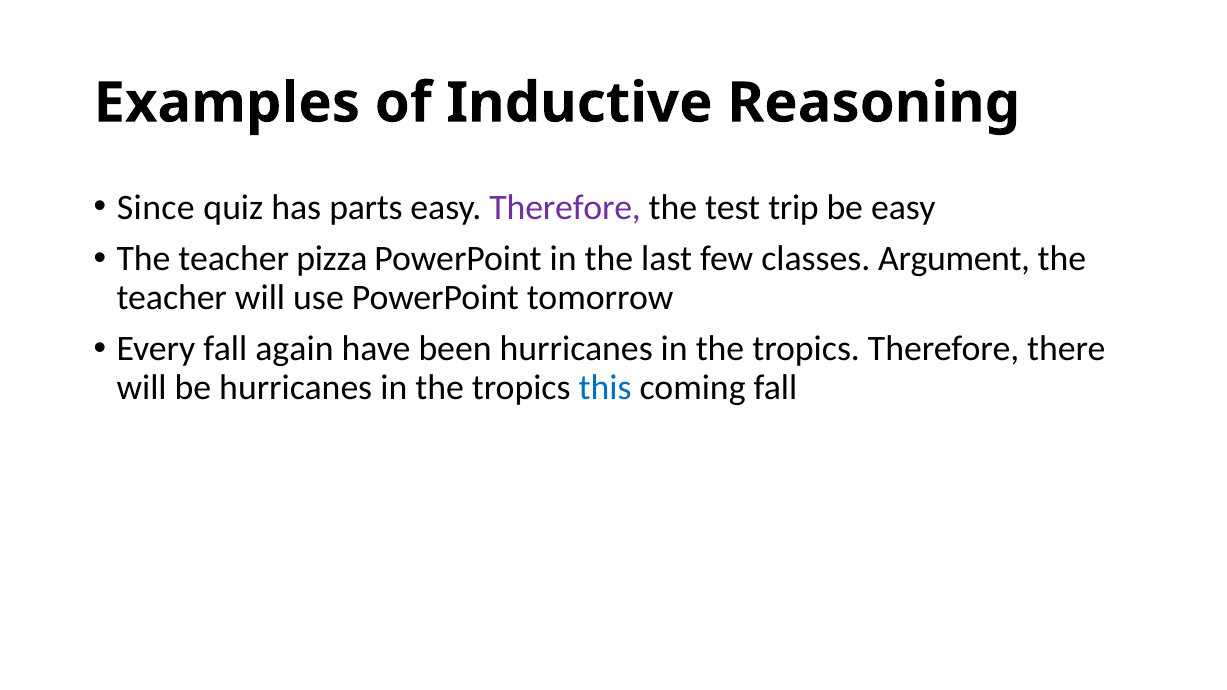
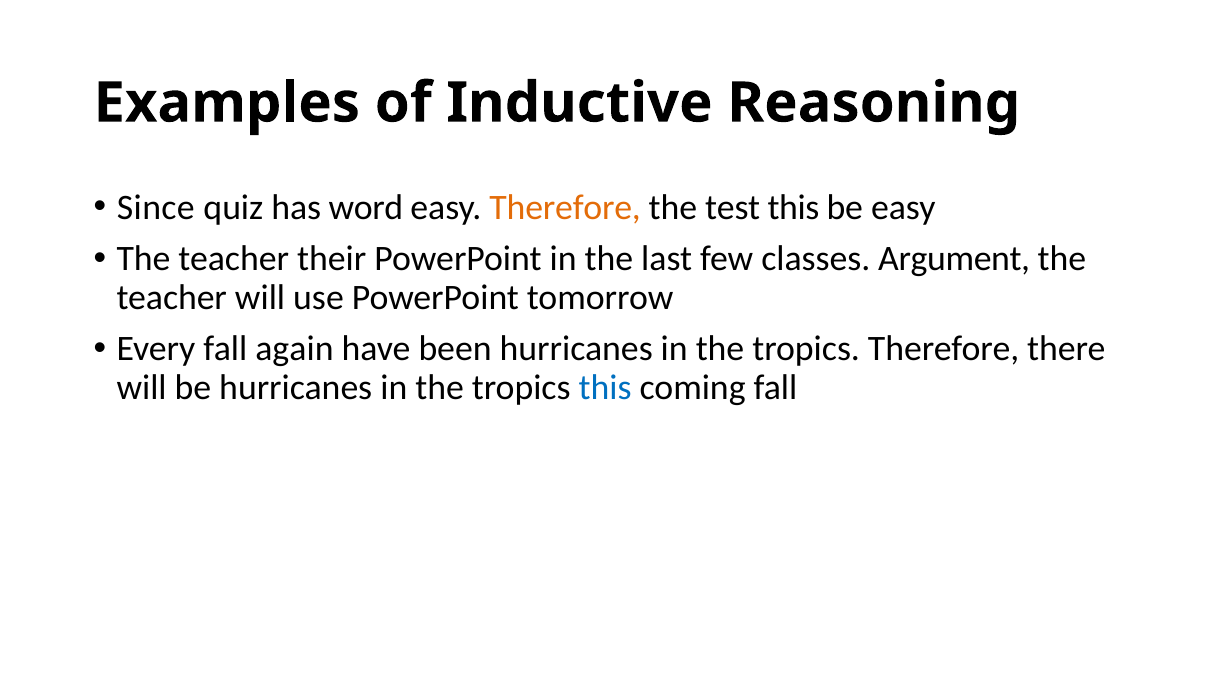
parts: parts -> word (366, 207)
Therefore colour: purple -> orange (565, 207)
test trip: trip -> this (794, 207)
pizza: pizza -> their (332, 259)
